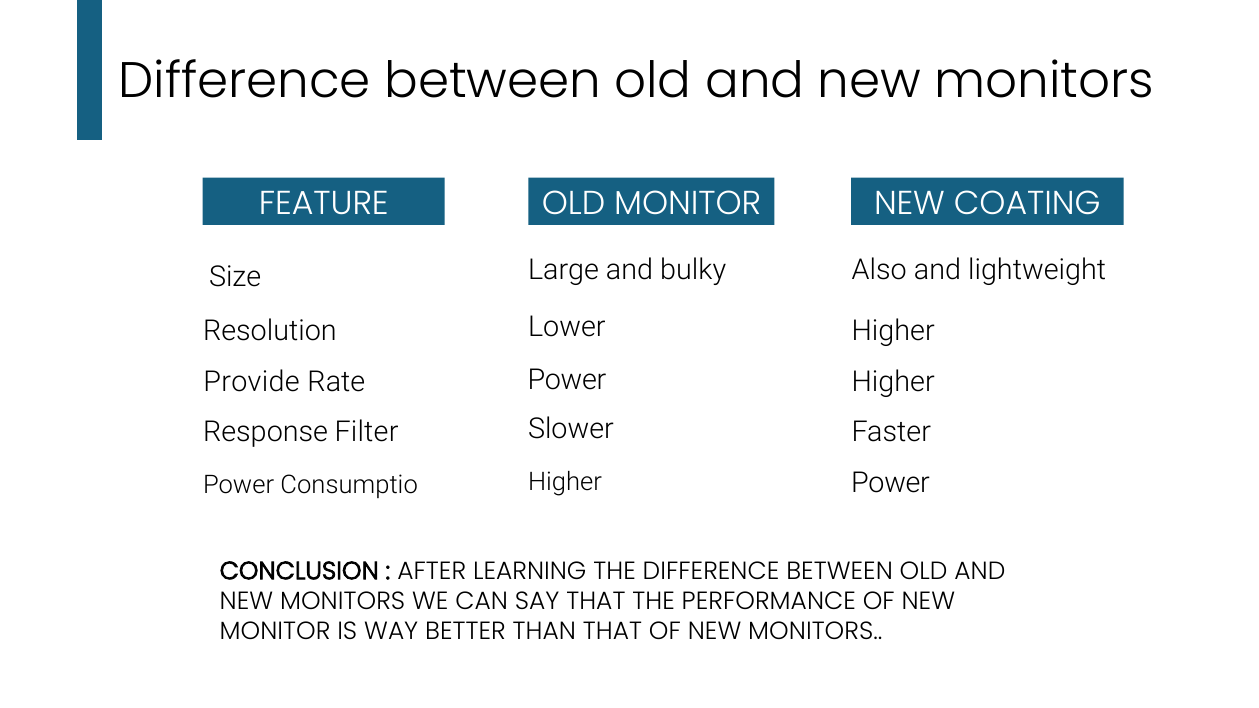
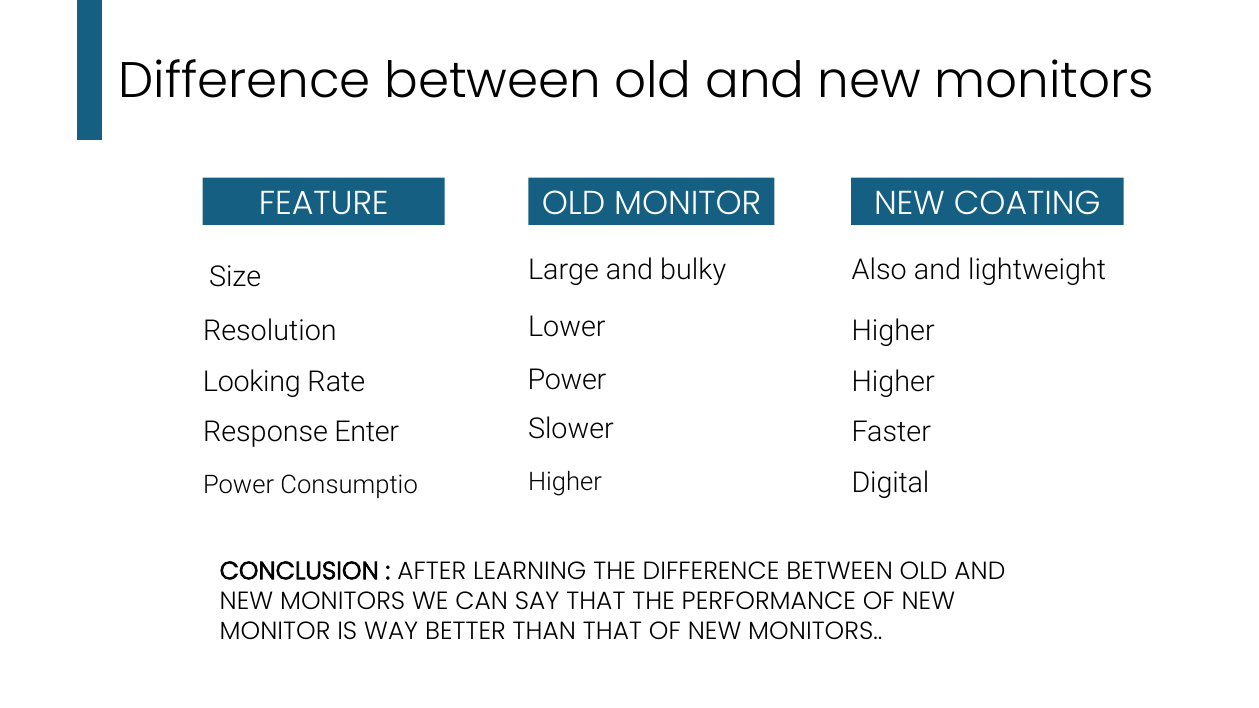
Provide: Provide -> Looking (252, 382)
Filter: Filter -> Enter (367, 432)
Higher Power: Power -> Digital (890, 483)
